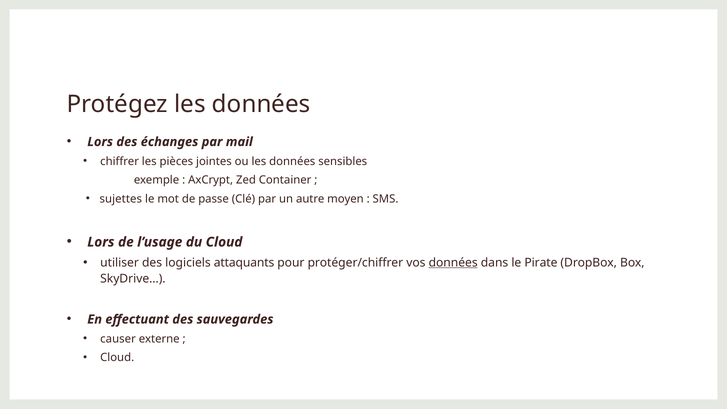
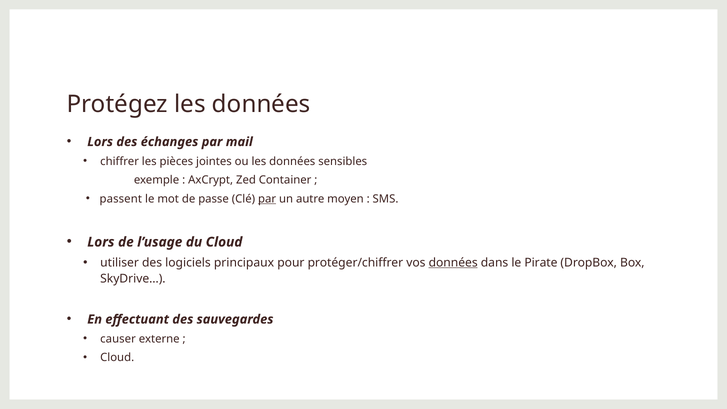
sujettes: sujettes -> passent (121, 199)
par underline: none -> present (267, 199)
attaquants: attaquants -> principaux (244, 263)
